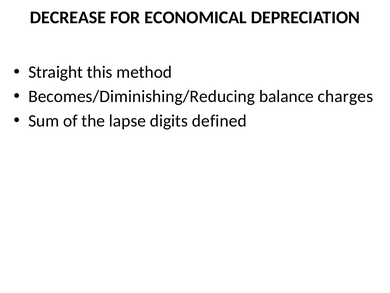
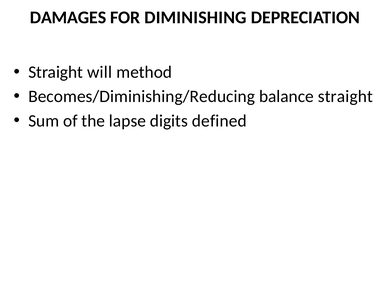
DECREASE: DECREASE -> DAMAGES (68, 17)
ECONOMICAL: ECONOMICAL -> DIMINISHING (195, 17)
this: this -> will (100, 72)
balance charges: charges -> straight (345, 96)
